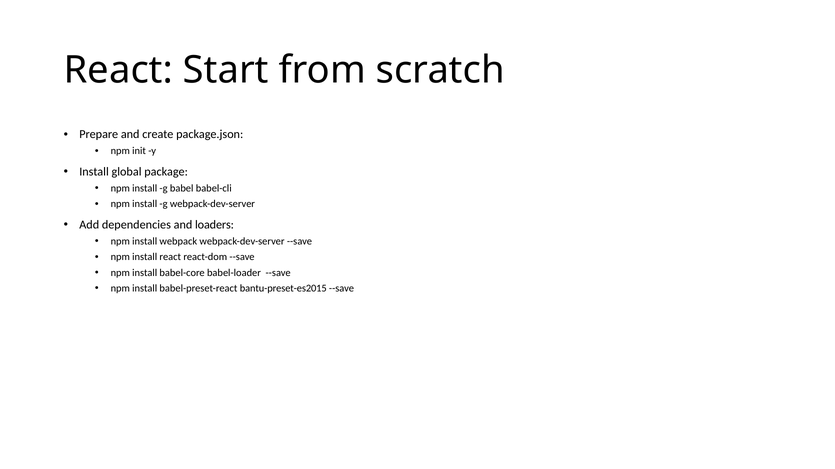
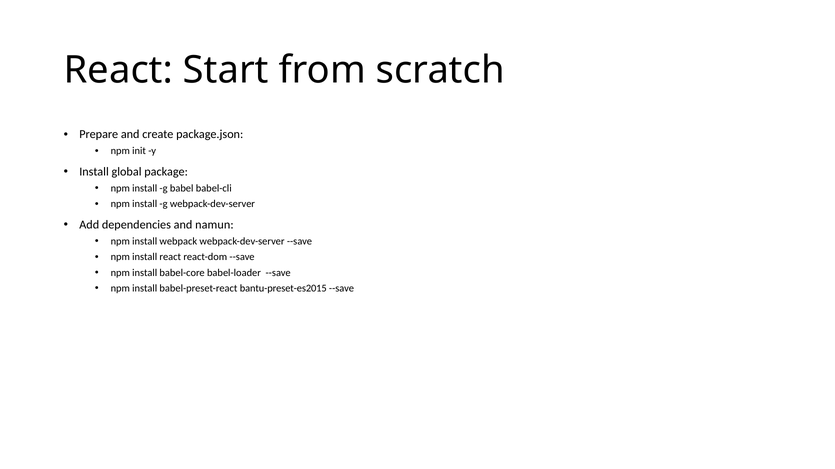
loaders: loaders -> namun (214, 225)
